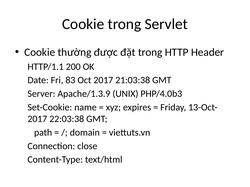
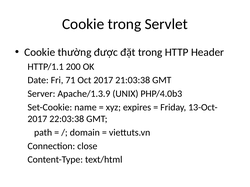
83: 83 -> 71 (70, 80)
